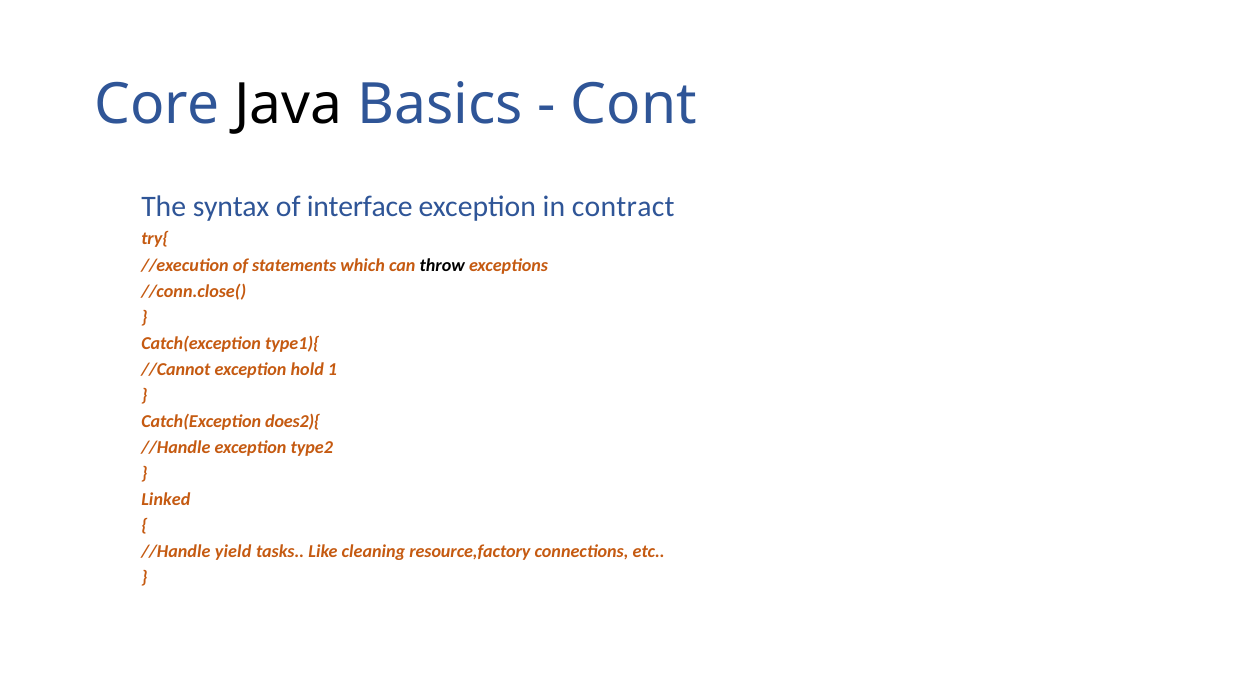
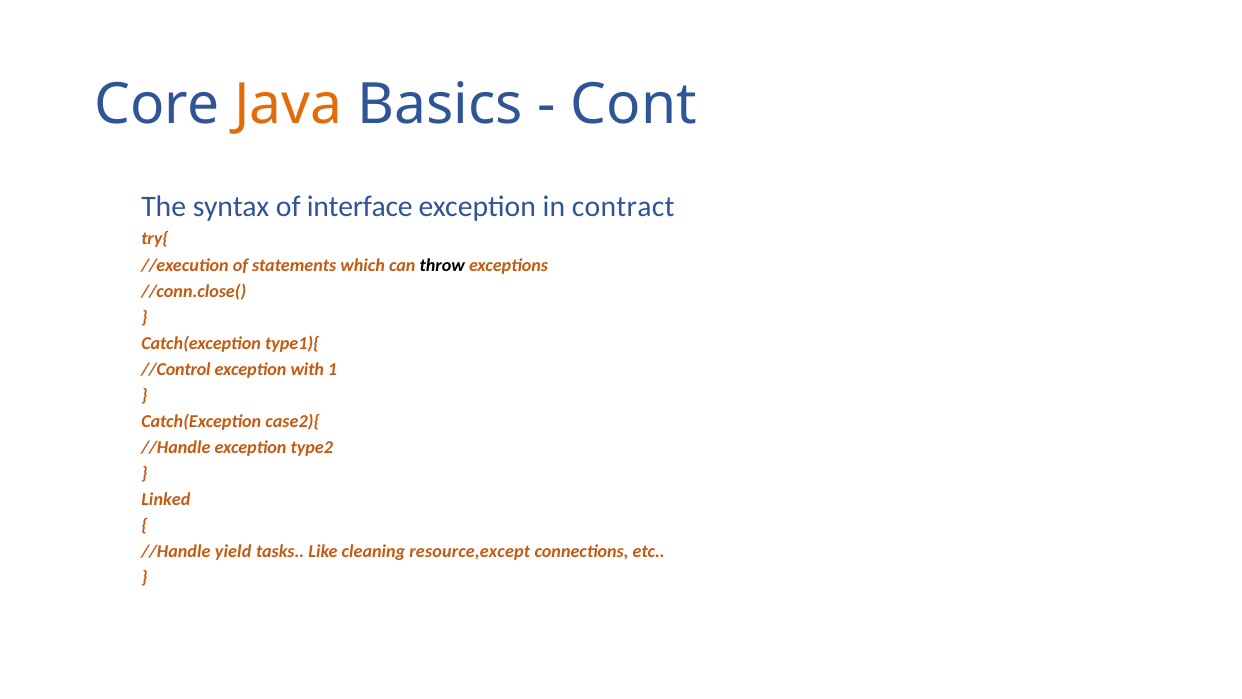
Java colour: black -> orange (289, 104)
//Cannot: //Cannot -> //Control (176, 369)
hold: hold -> with (307, 369)
does2){: does2){ -> case2){ (293, 421)
resource,factory: resource,factory -> resource,except (470, 551)
